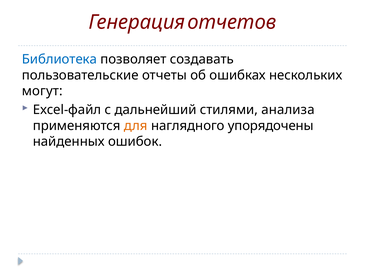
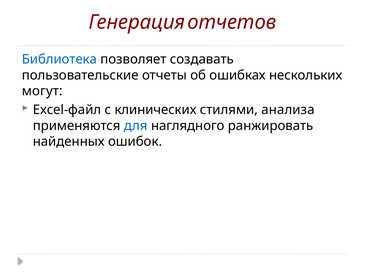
дальнейший: дальнейший -> клинических (156, 110)
для colour: orange -> blue (136, 126)
упорядочены: упорядочены -> ранжировать (271, 126)
